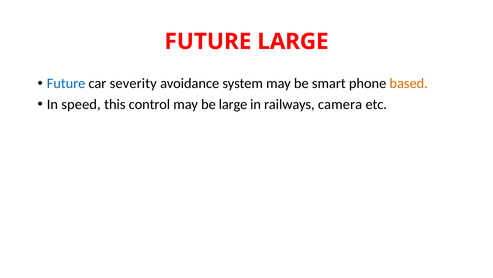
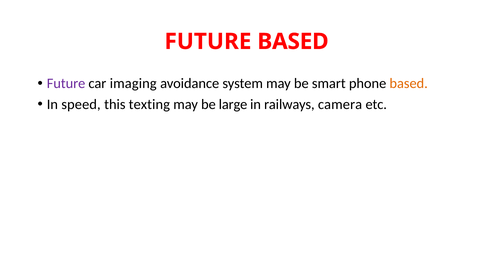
FUTURE LARGE: LARGE -> BASED (293, 41)
Future colour: blue -> purple (66, 83)
severity: severity -> imaging (133, 83)
control: control -> texting (149, 104)
